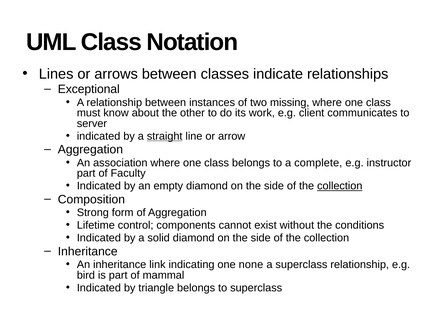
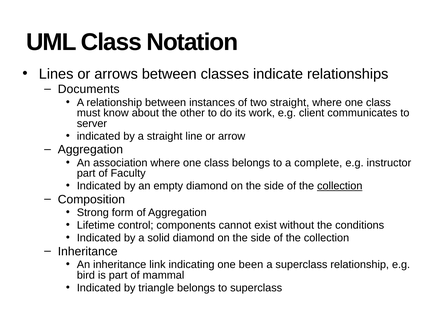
Exceptional: Exceptional -> Documents (89, 89)
two missing: missing -> straight (290, 102)
straight underline: present -> none (165, 136)
none: none -> been (251, 264)
